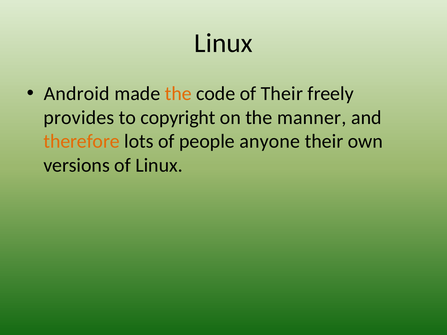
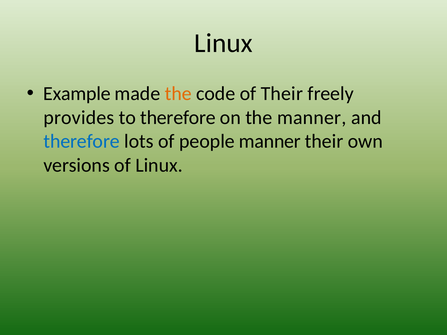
Android: Android -> Example (77, 94)
to copyright: copyright -> therefore (178, 118)
therefore colour: orange -> blue (82, 142)
people anyone: anyone -> manner (270, 142)
